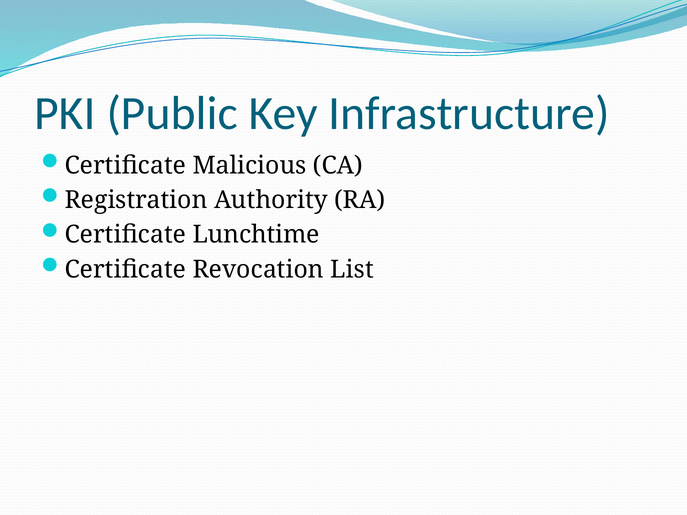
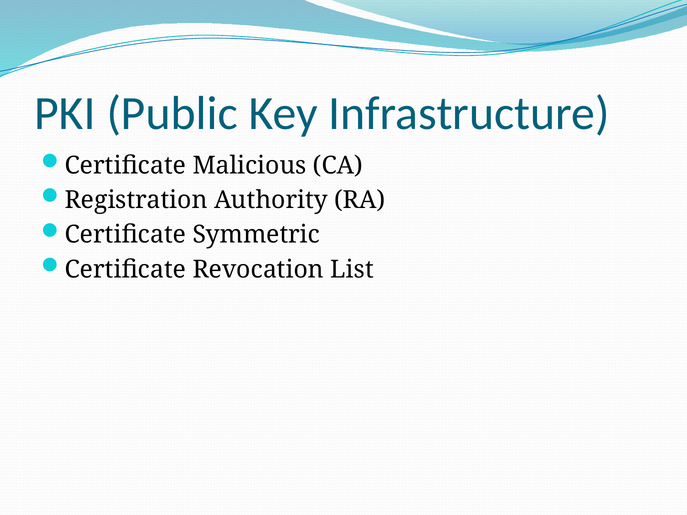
Lunchtime: Lunchtime -> Symmetric (256, 235)
